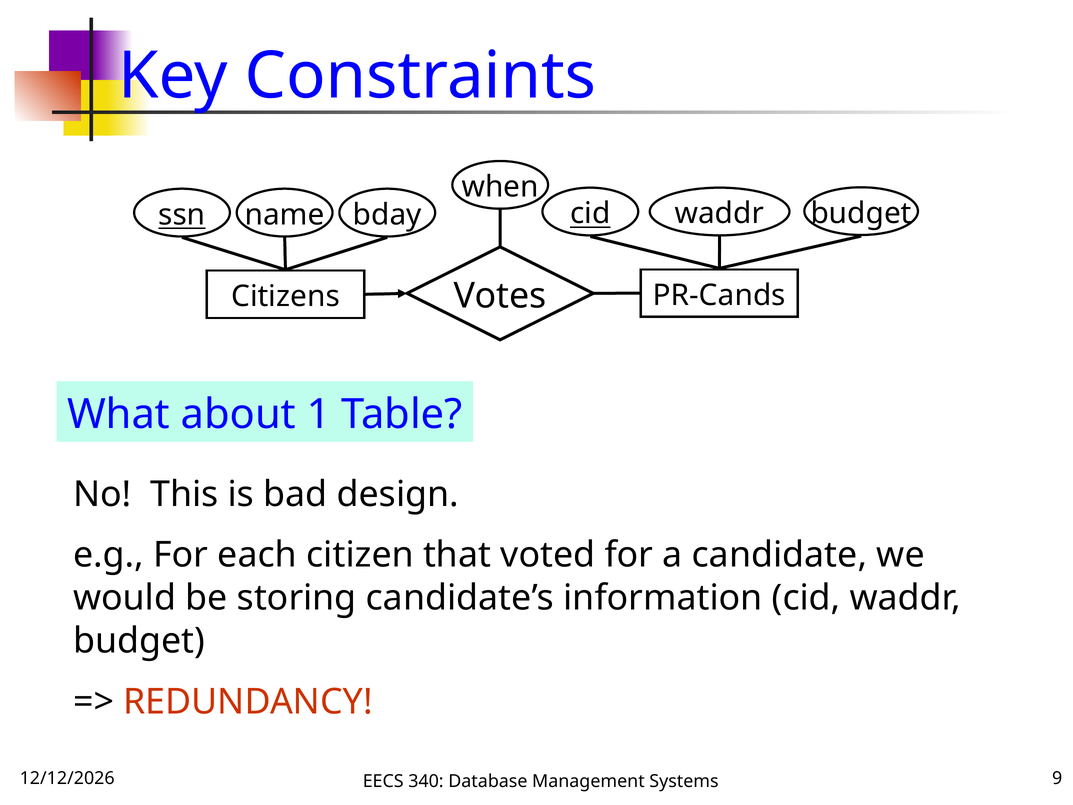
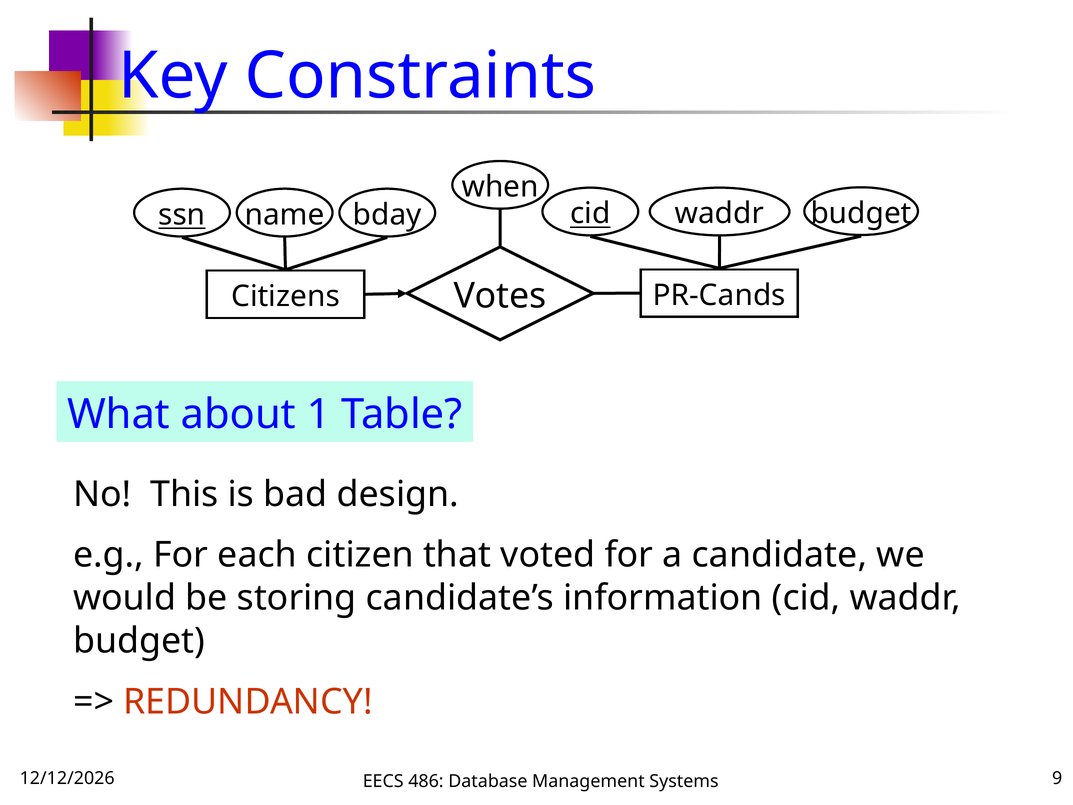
340: 340 -> 486 (426, 781)
